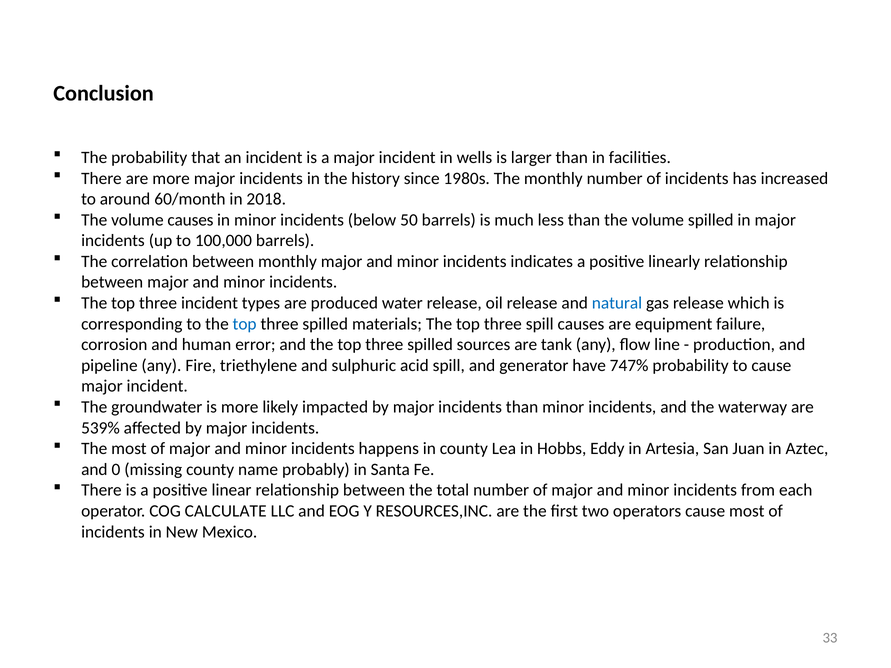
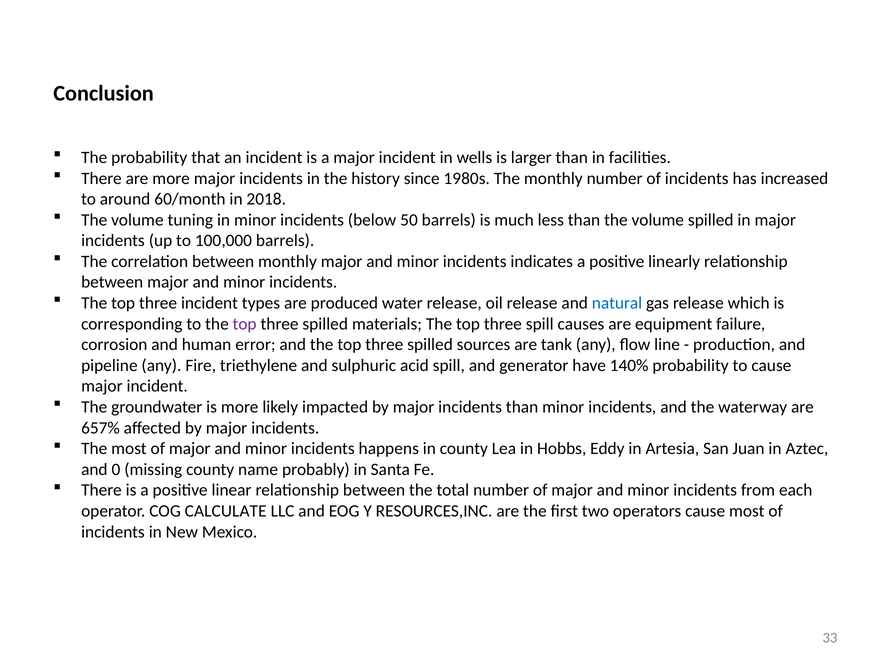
volume causes: causes -> tuning (190, 220)
top colour: blue -> purple (245, 324)
747%: 747% -> 140% (629, 366)
539%: 539% -> 657% (100, 428)
